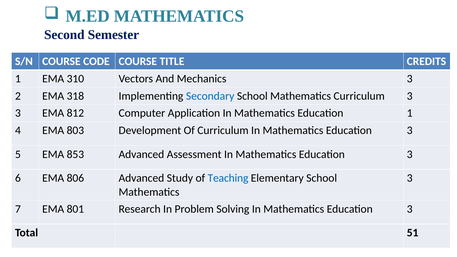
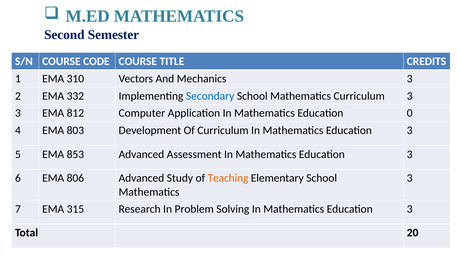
318: 318 -> 332 (75, 96)
Education 1: 1 -> 0 (410, 113)
Teaching colour: blue -> orange (228, 178)
801: 801 -> 315 (75, 209)
51: 51 -> 20 (413, 233)
